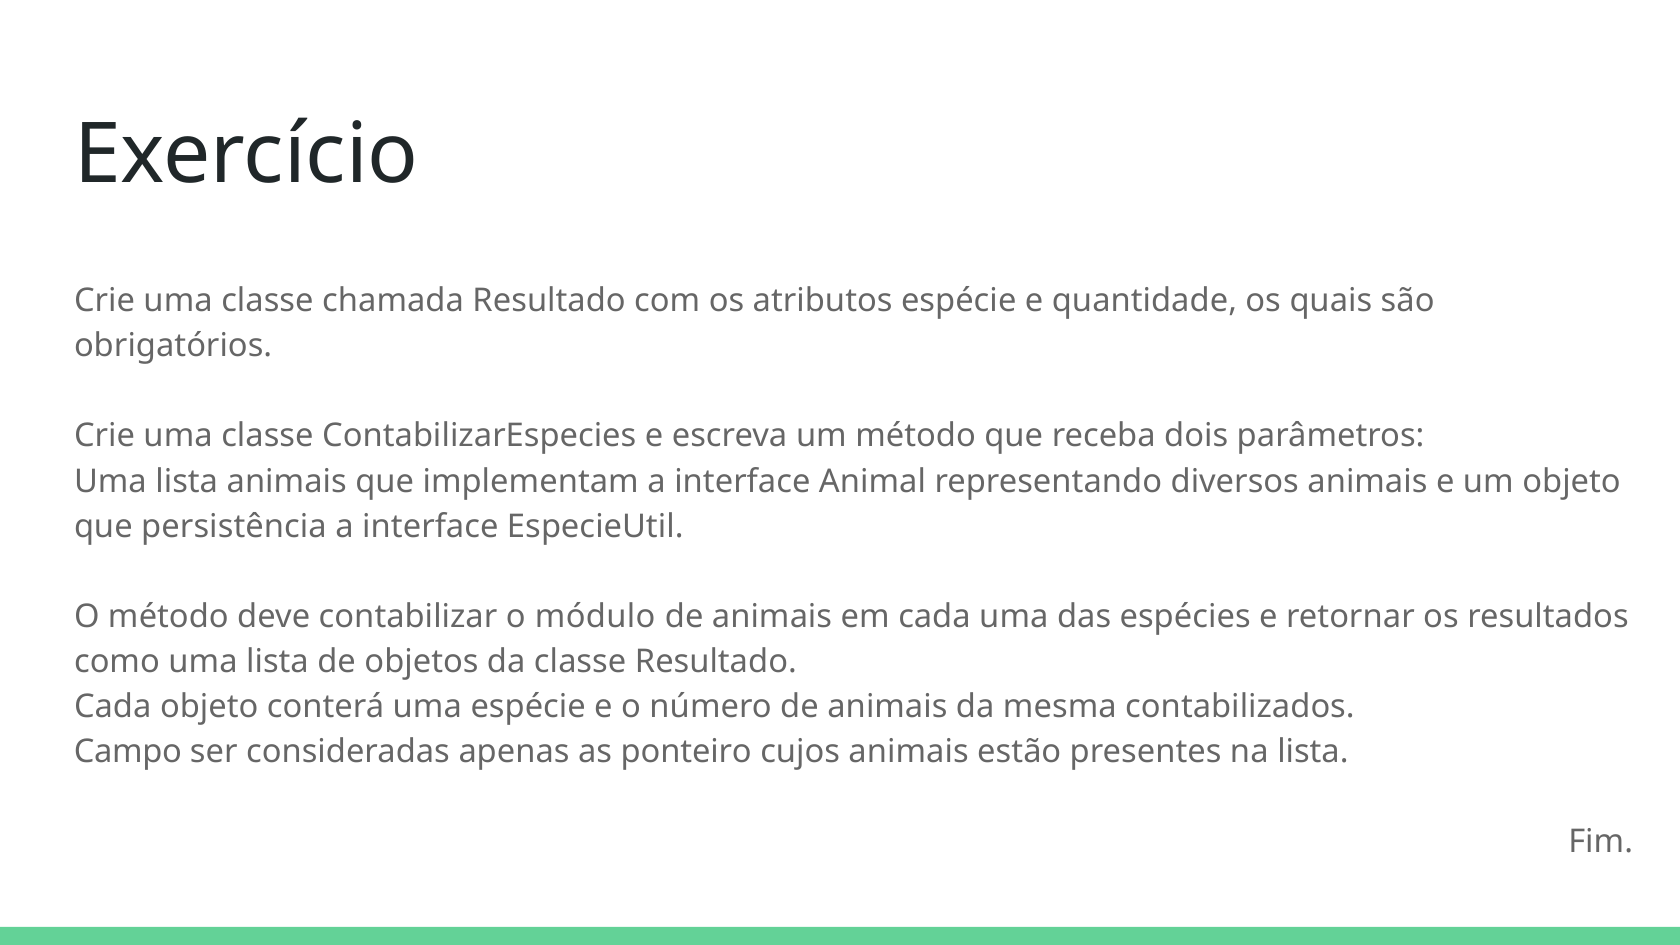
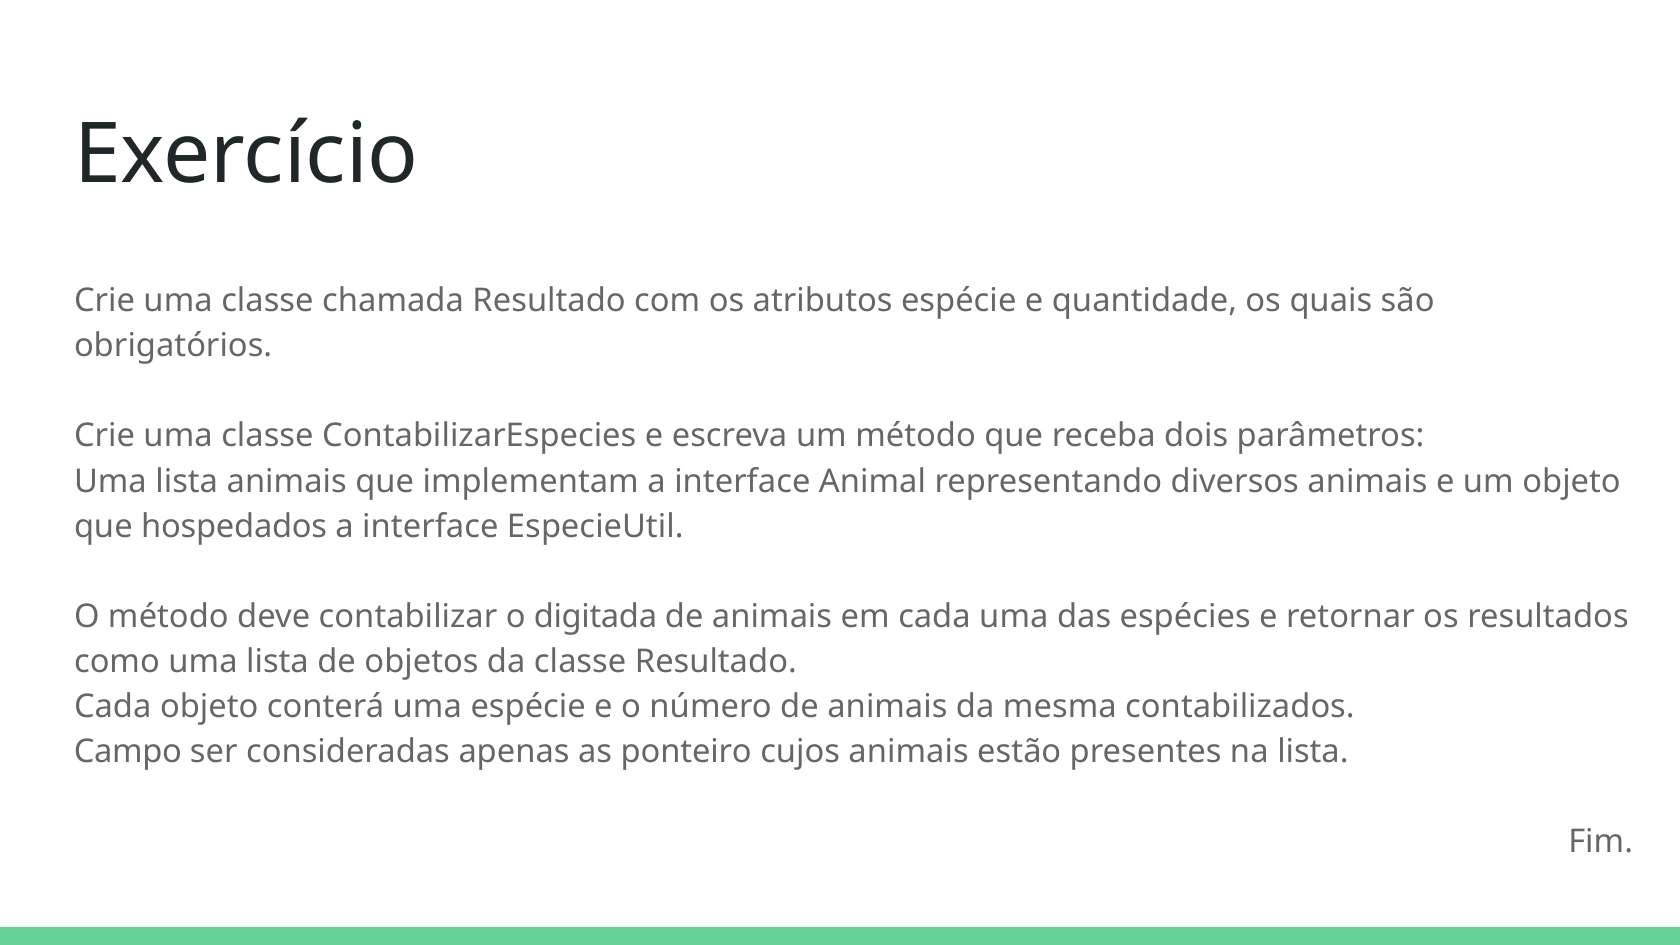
persistência: persistência -> hospedados (234, 526)
módulo: módulo -> digitada (595, 616)
